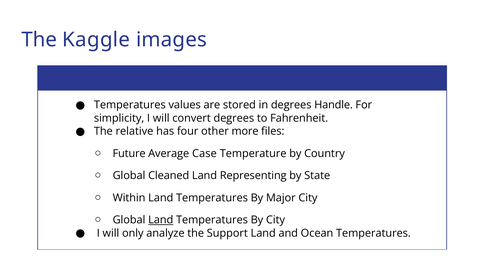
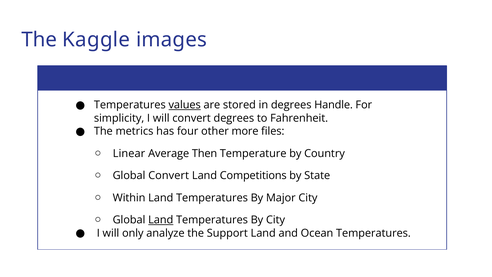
values underline: none -> present (185, 105)
relative: relative -> metrics (134, 131)
Future: Future -> Linear (129, 153)
Case: Case -> Then (205, 153)
Global Cleaned: Cleaned -> Convert (169, 175)
Representing: Representing -> Competitions (253, 175)
